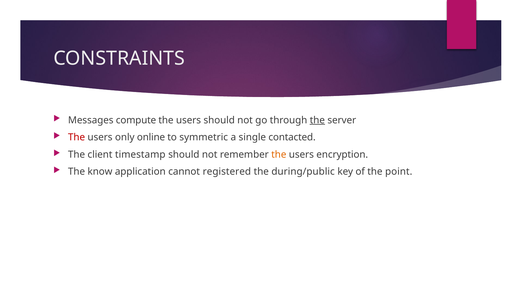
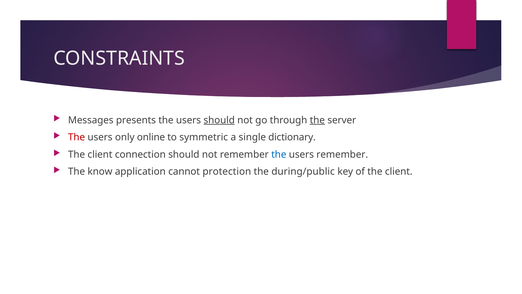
compute: compute -> presents (136, 120)
should underline: none -> present (219, 120)
contacted: contacted -> dictionary (292, 137)
timestamp: timestamp -> connection (140, 154)
the colour: orange -> blue (279, 154)
users encryption: encryption -> remember (342, 154)
registered: registered -> protection (227, 172)
of the point: point -> client (399, 172)
